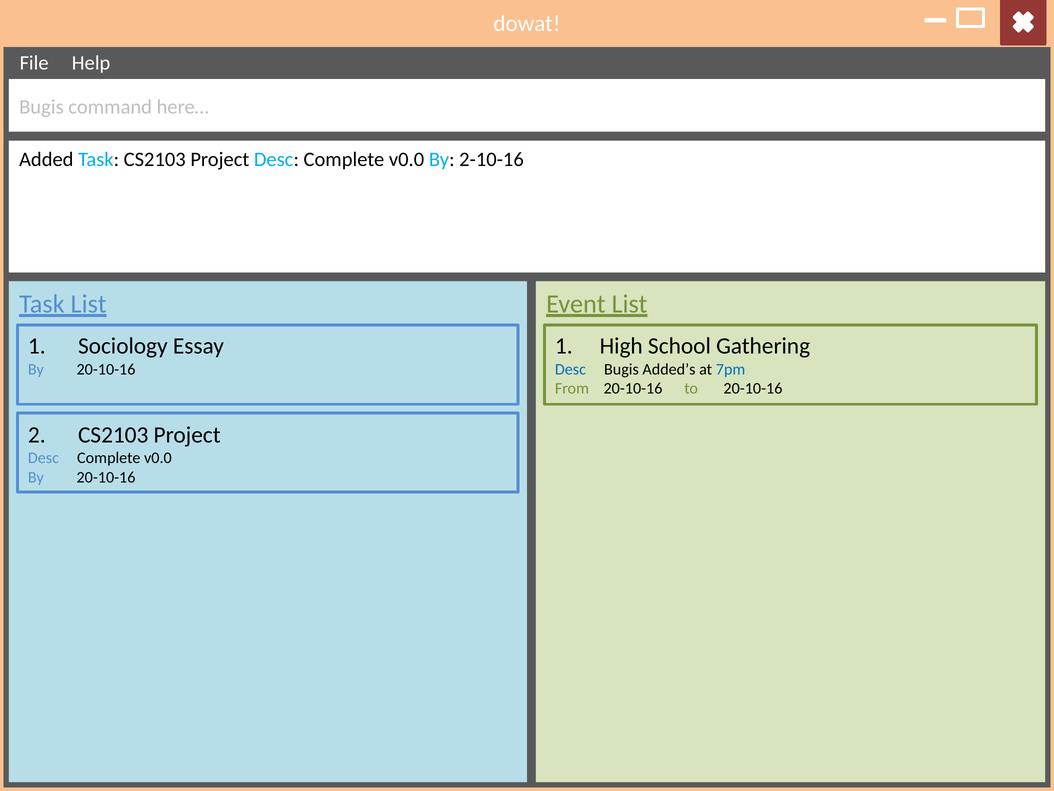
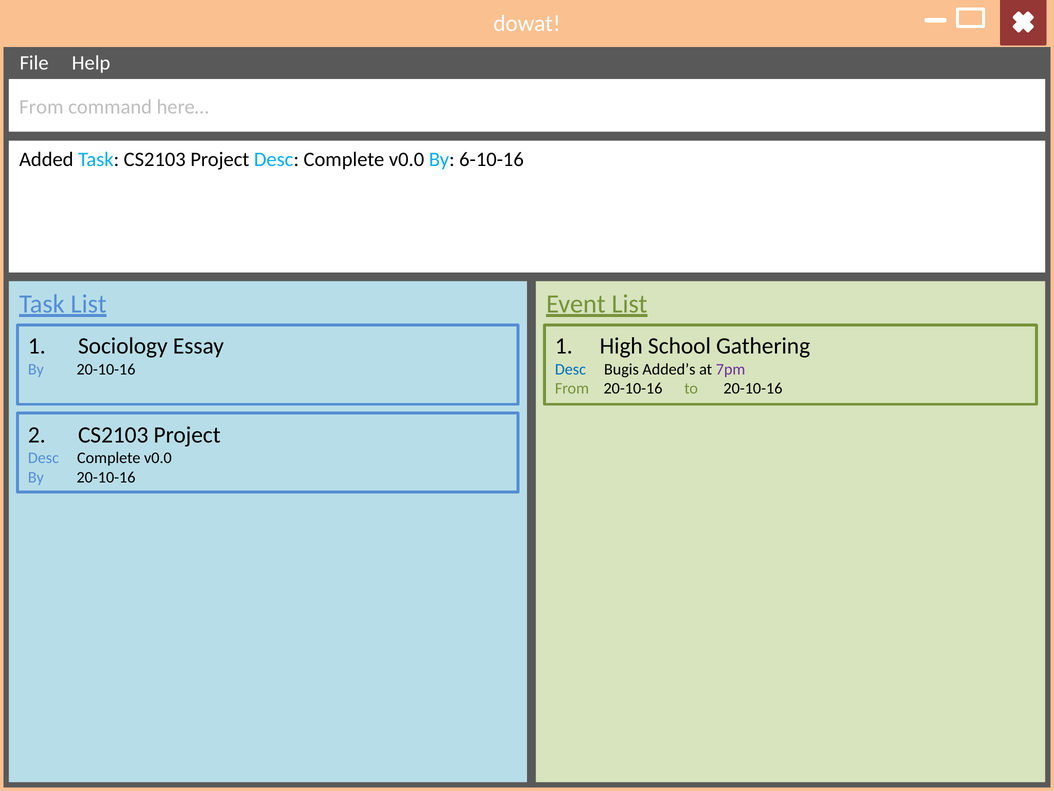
Bugis: Bugis -> From (41, 107)
2-10-16: 2-10-16 -> 6-10-16 (491, 159)
7pm colour: blue -> purple (731, 369)
